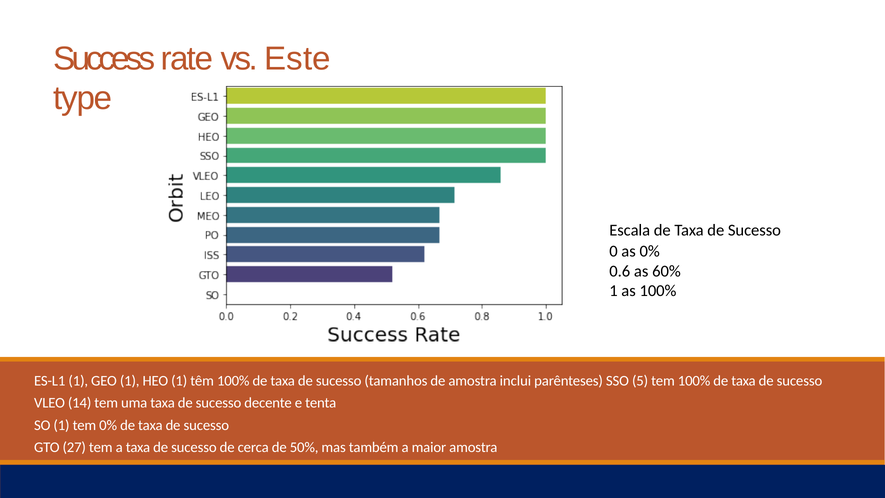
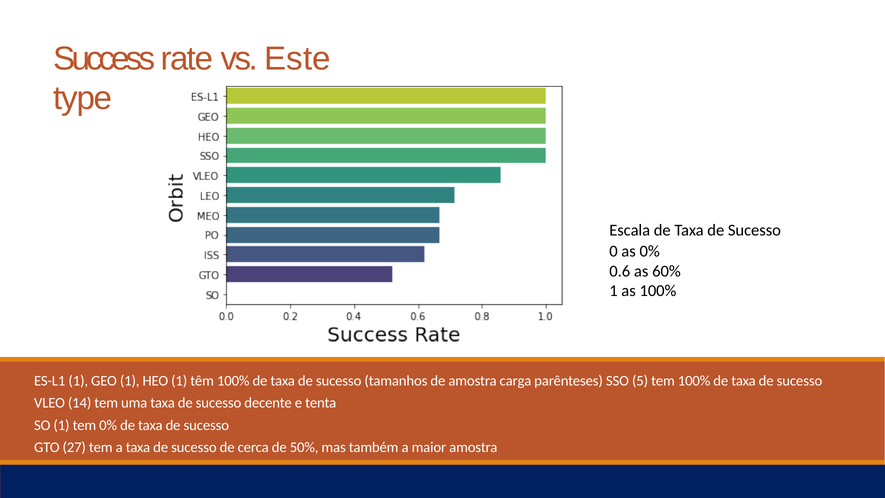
inclui: inclui -> carga (515, 381)
